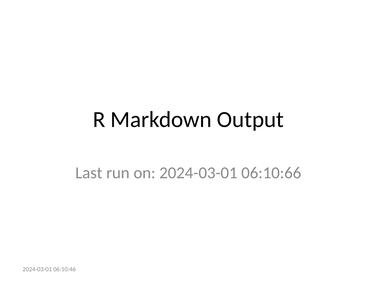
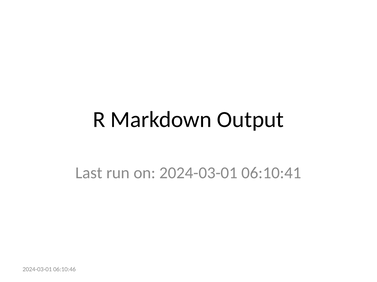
06:10:66: 06:10:66 -> 06:10:41 (271, 173)
